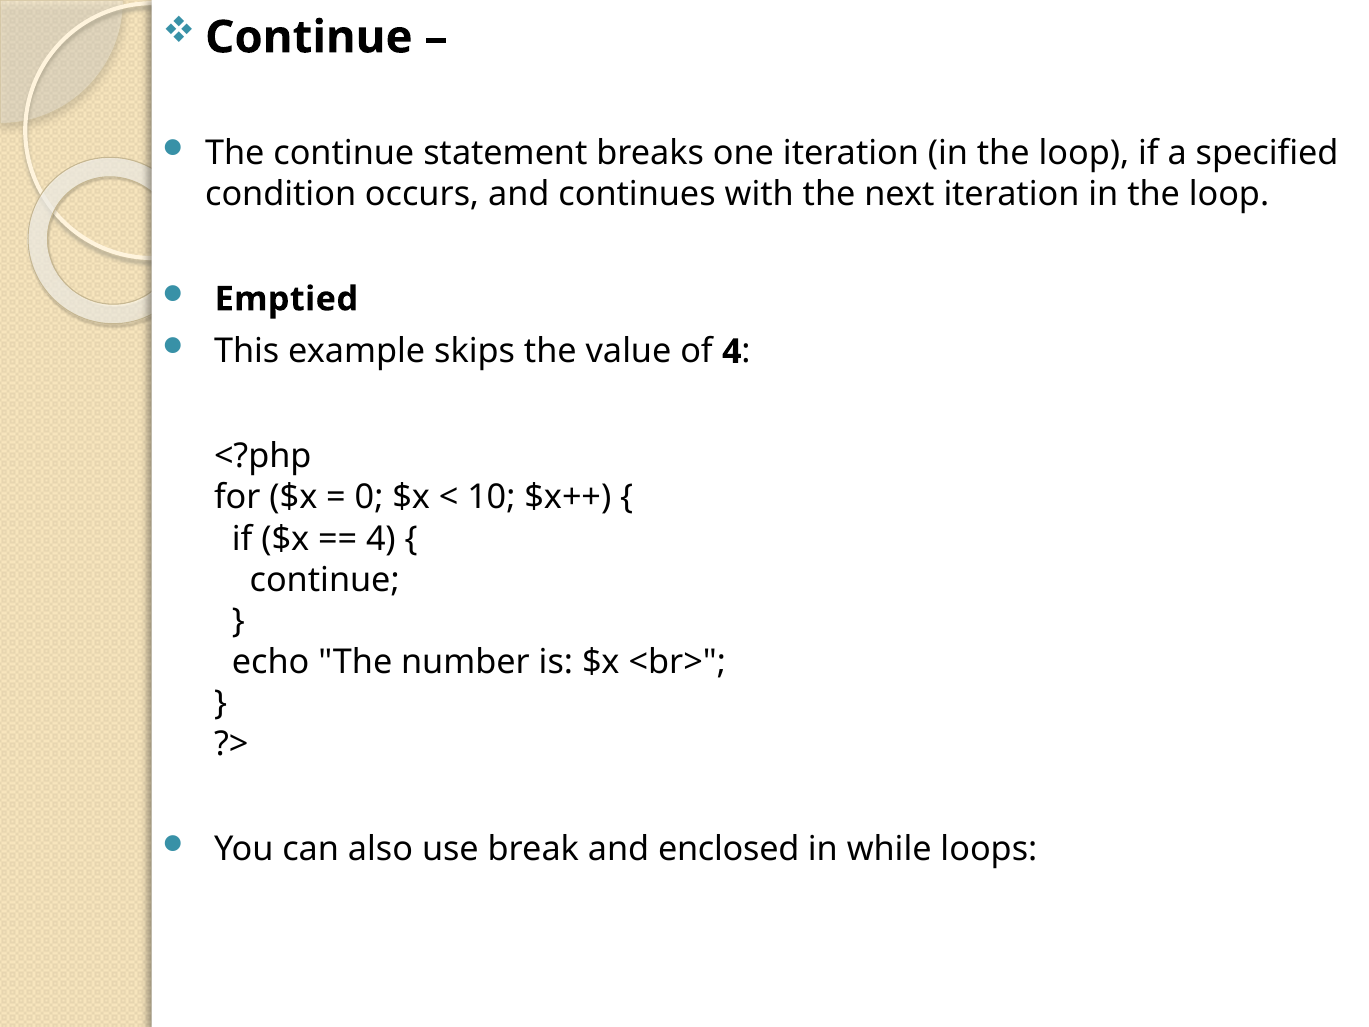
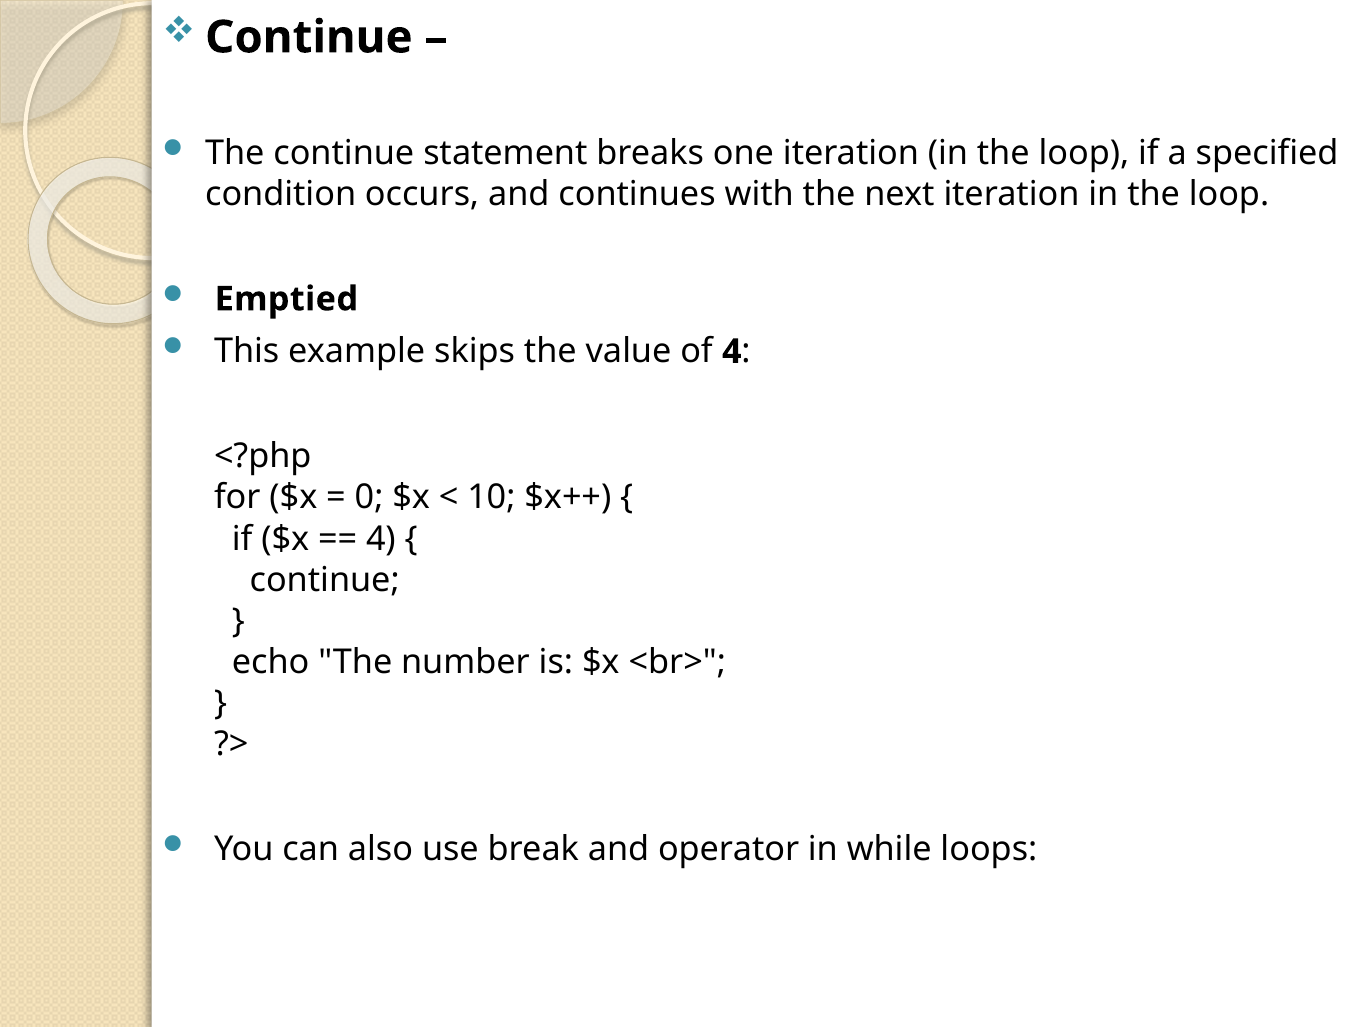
enclosed: enclosed -> operator (729, 849)
